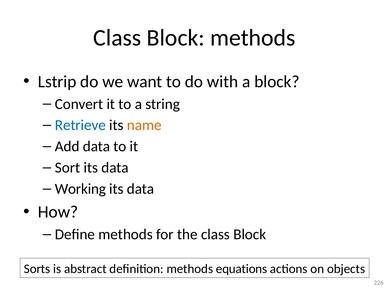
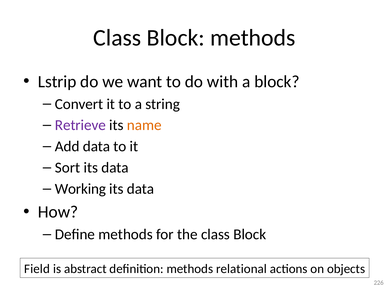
Retrieve colour: blue -> purple (80, 125)
Sorts: Sorts -> Field (37, 269)
equations: equations -> relational (242, 269)
